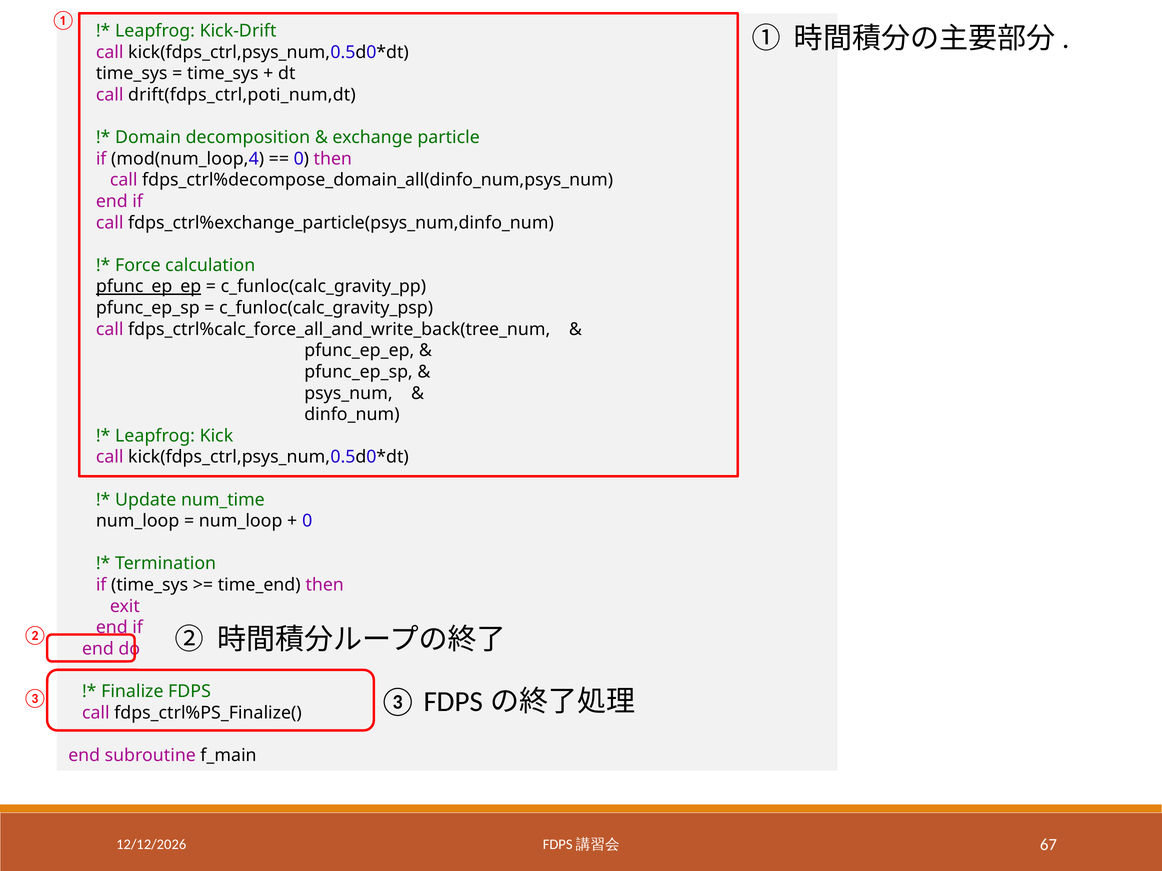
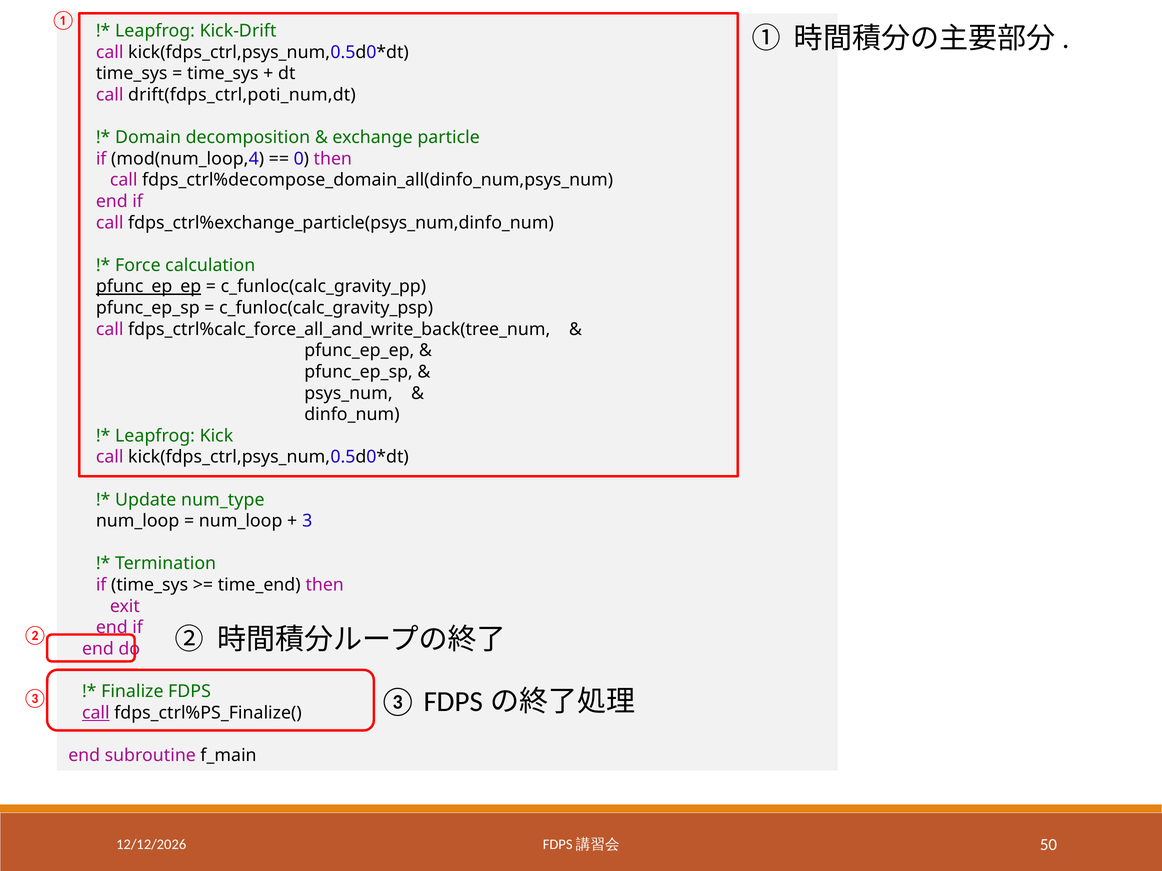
num_time: num_time -> num_type (223, 500)
0: 0 -> 3 (307, 521)
call underline: none -> present (96, 713)
67: 67 -> 50 (1048, 845)
